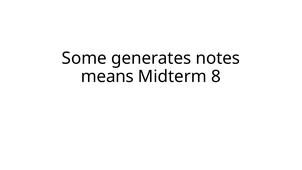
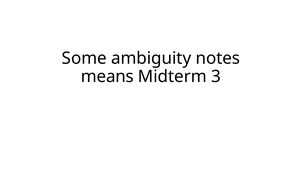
generates: generates -> ambiguity (151, 58)
8: 8 -> 3 (216, 77)
